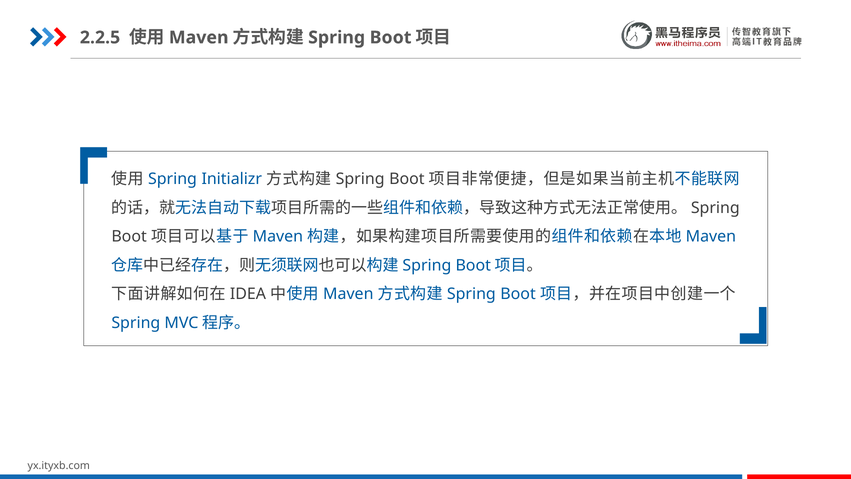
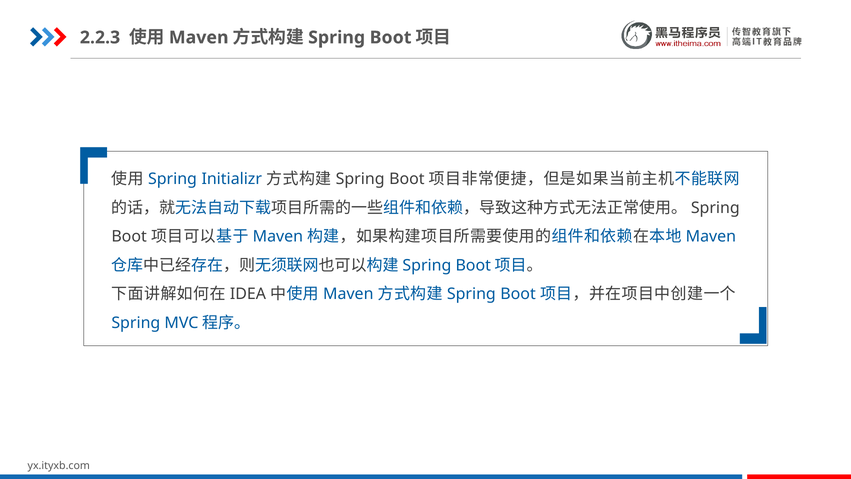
2.2.5: 2.2.5 -> 2.2.3 (100, 37)
